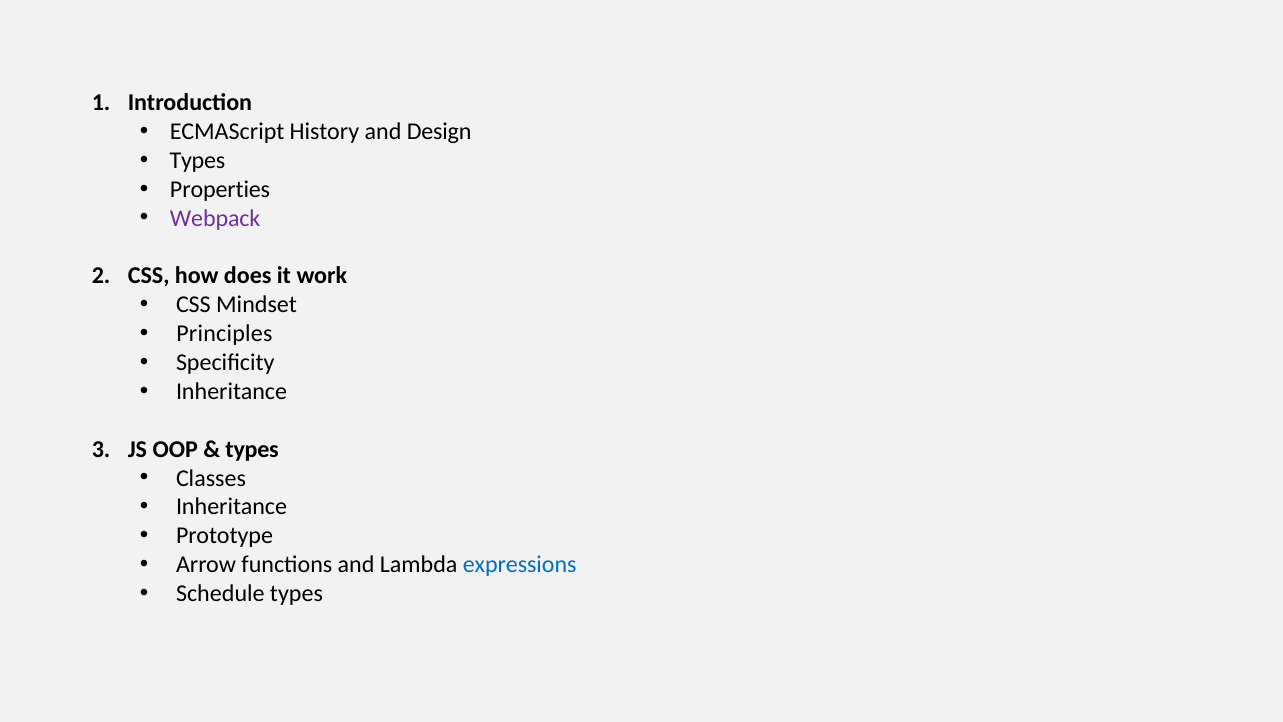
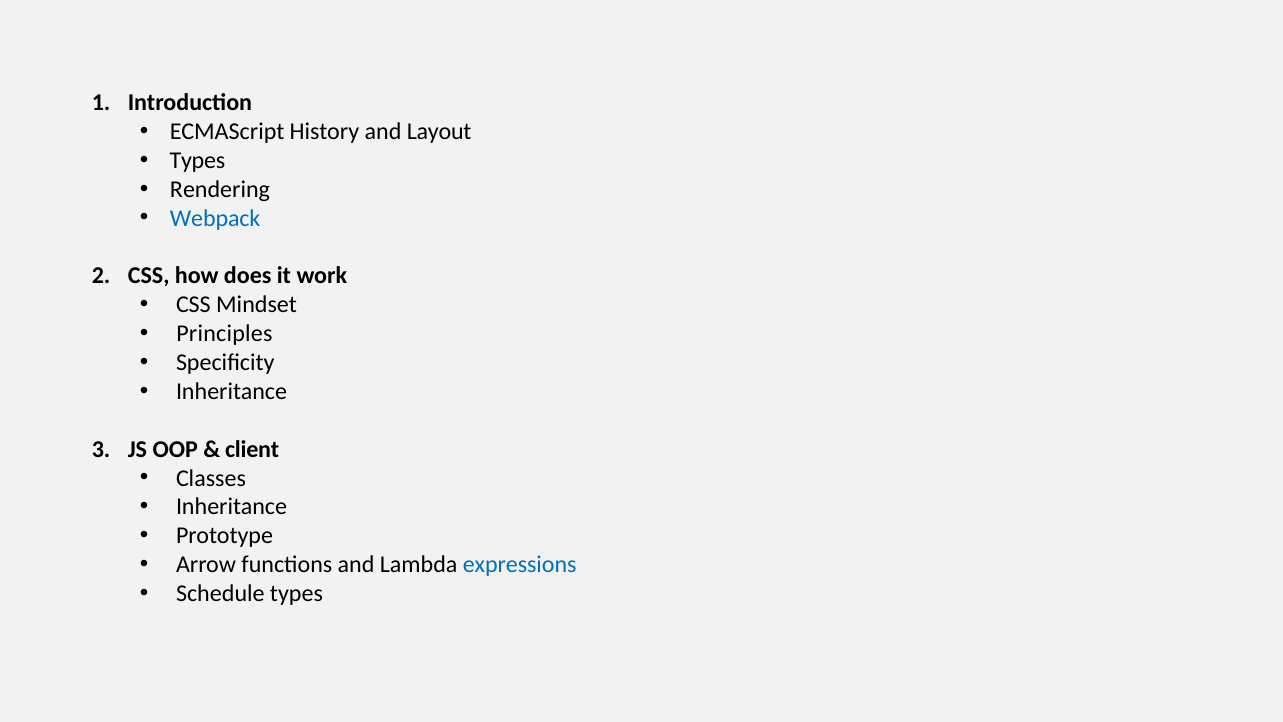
Design: Design -> Layout (439, 132)
Properties: Properties -> Rendering (220, 189)
Webpack colour: purple -> blue (215, 218)
types: types -> client (252, 449)
